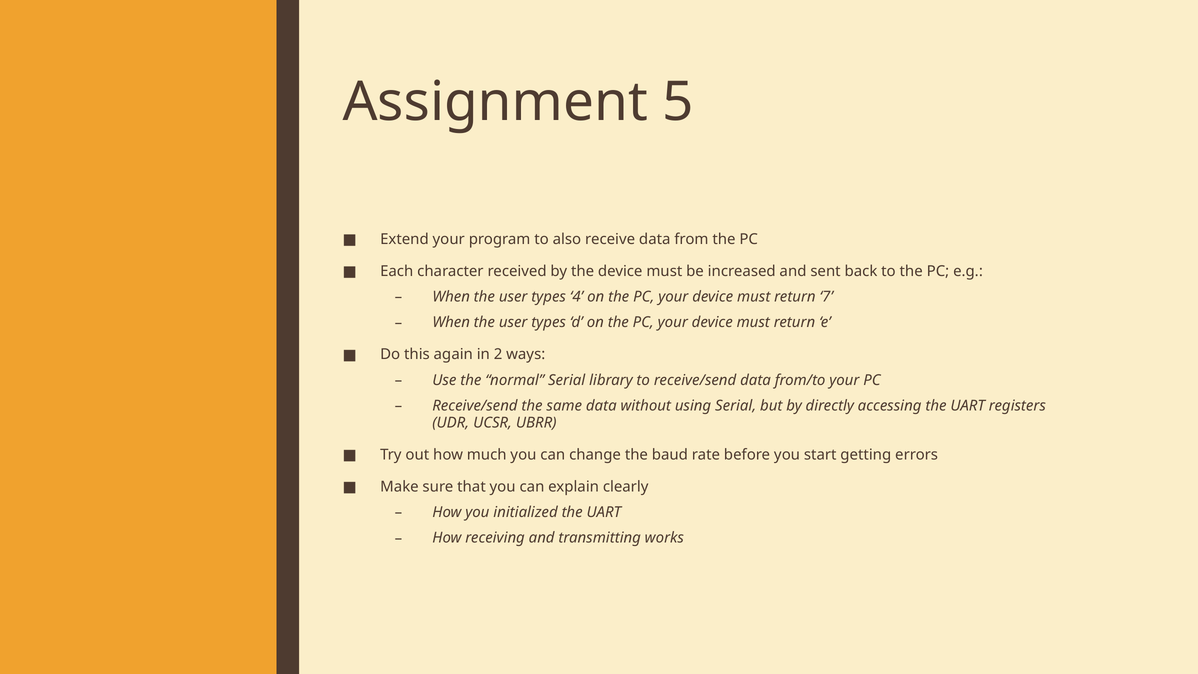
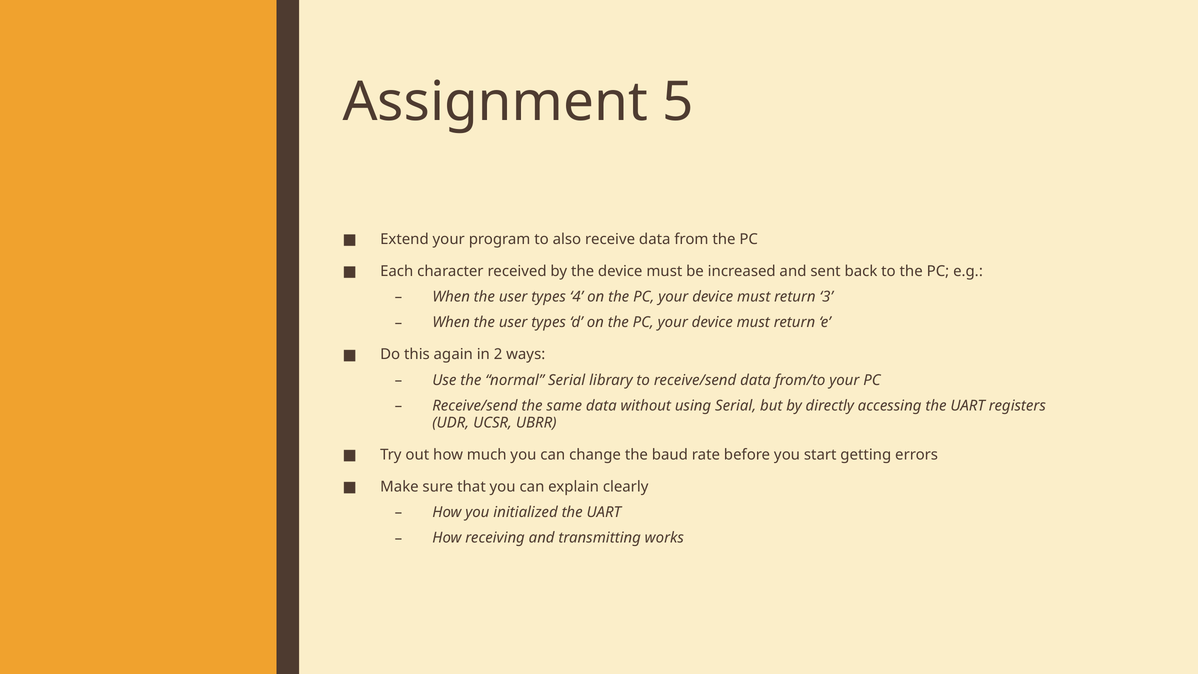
7: 7 -> 3 (826, 297)
